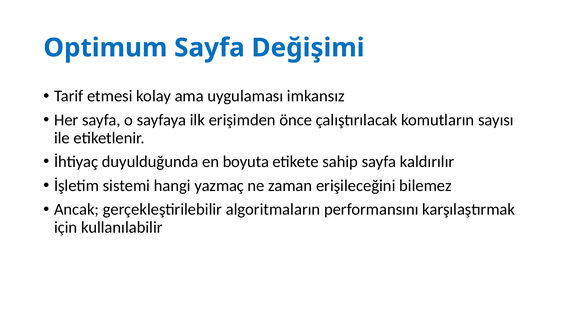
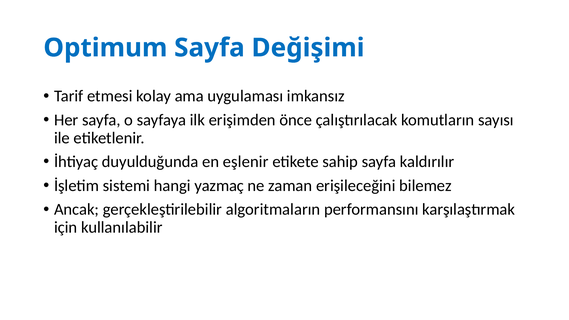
boyuta: boyuta -> eşlenir (246, 162)
